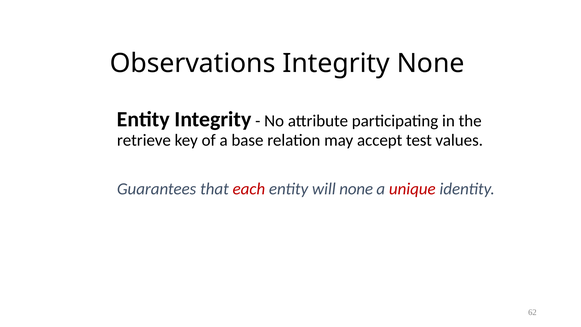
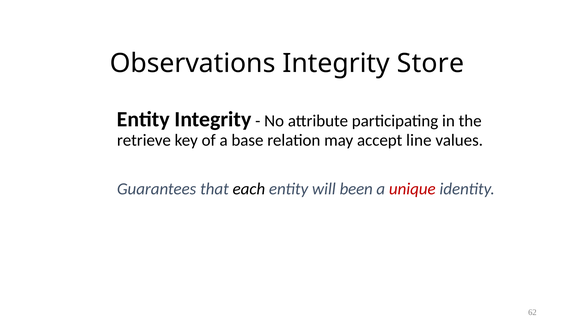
Integrity None: None -> Store (430, 63)
test: test -> line (419, 140)
each colour: red -> black (249, 189)
will none: none -> been (356, 189)
